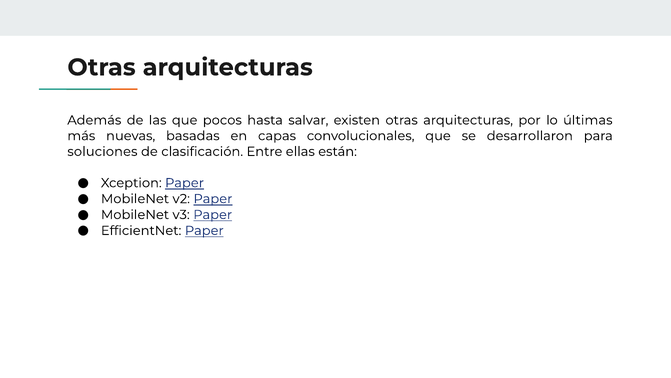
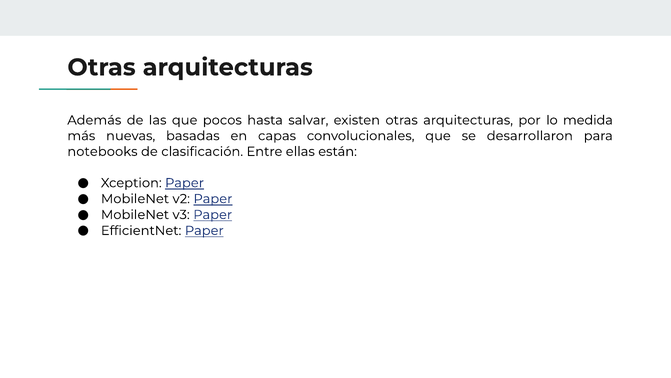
últimas: últimas -> medida (588, 120)
soluciones: soluciones -> notebooks (102, 151)
